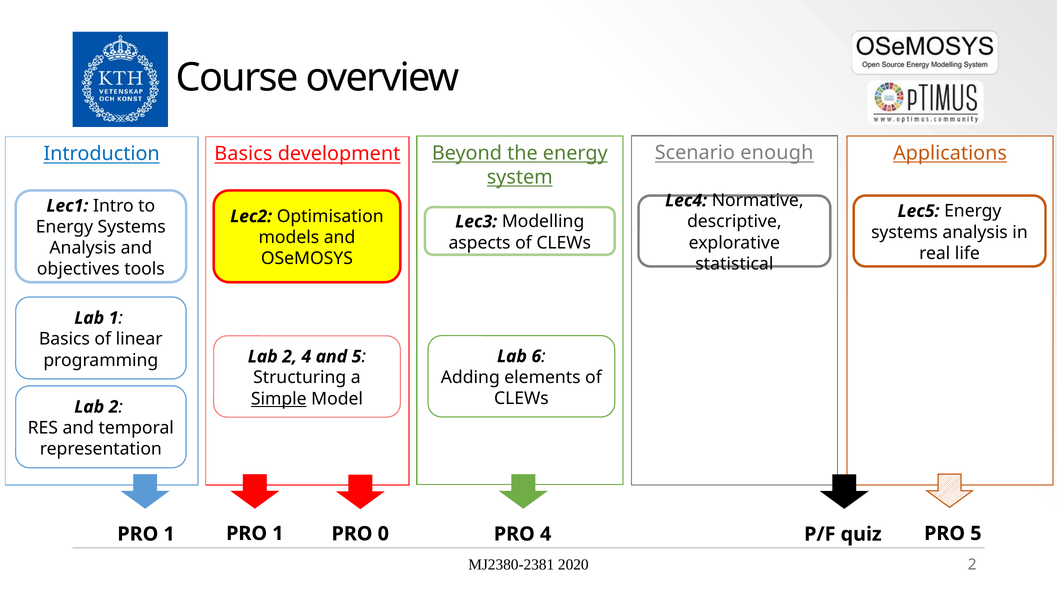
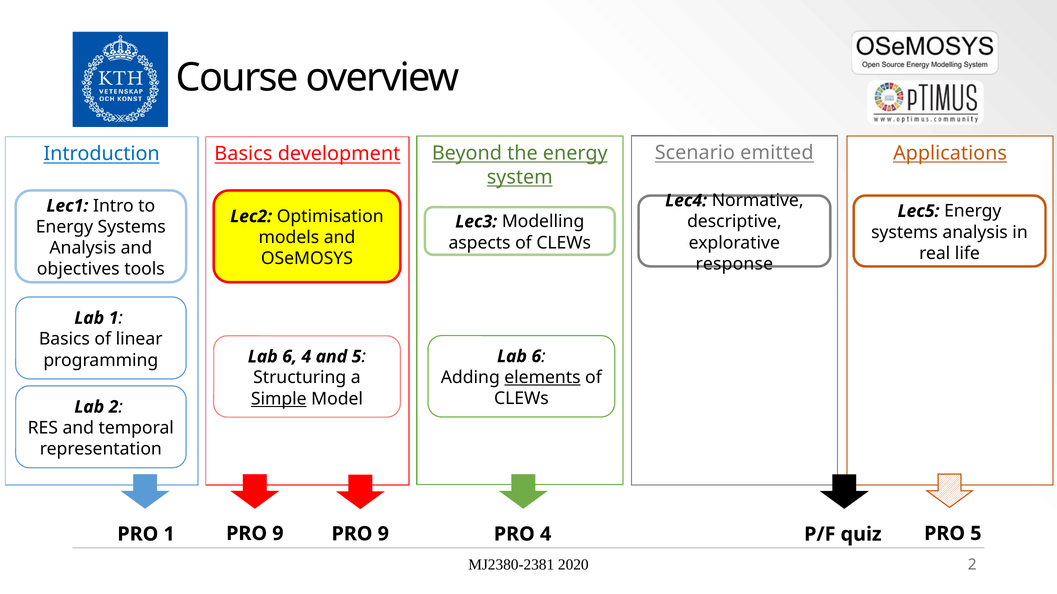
enough: enough -> emitted (777, 153)
statistical: statistical -> response (734, 264)
2: 2 -> 6 (290, 357)
elements underline: none -> present (542, 378)
1 PRO 1: 1 -> 9 (278, 534)
0: 0 -> 9 (383, 534)
